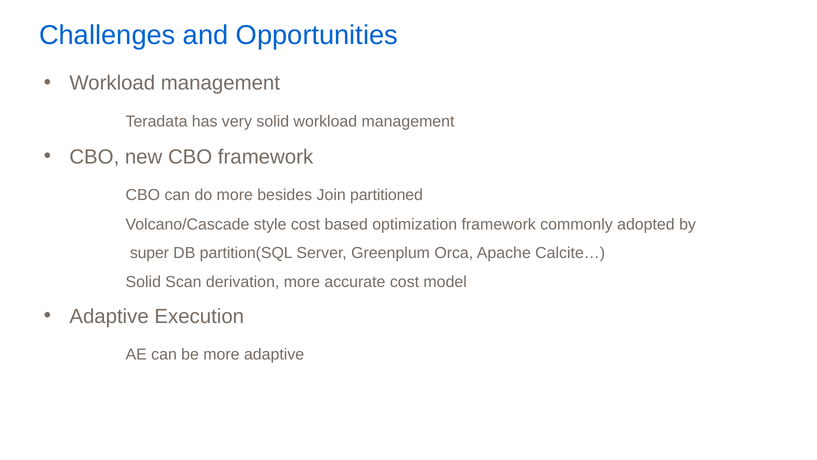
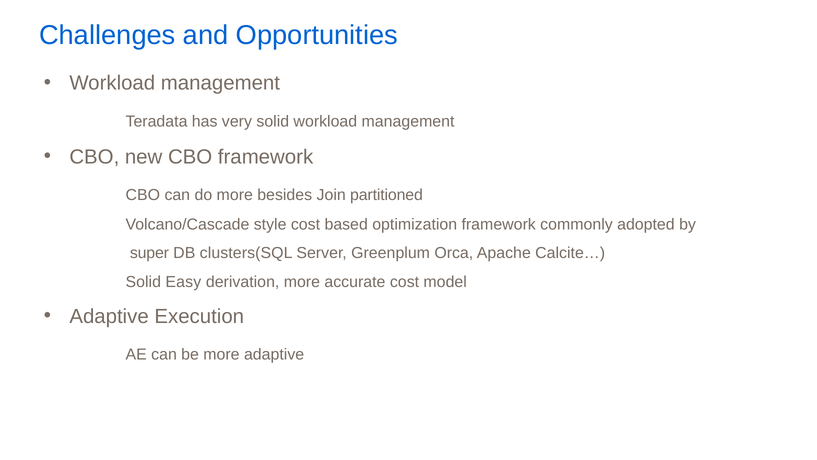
partition(SQL: partition(SQL -> clusters(SQL (246, 253)
Scan: Scan -> Easy (183, 282)
